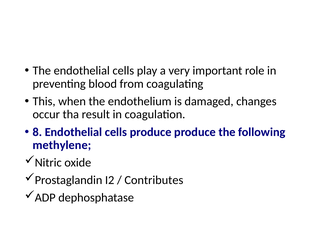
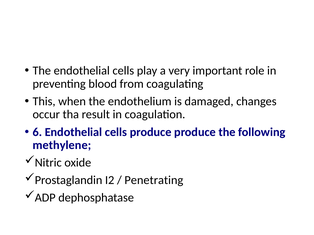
8: 8 -> 6 (37, 132)
Contributes: Contributes -> Penetrating (154, 181)
